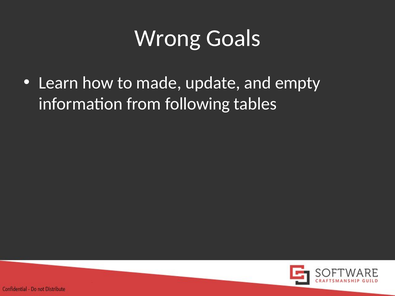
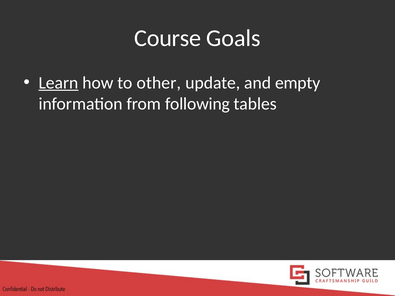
Wrong: Wrong -> Course (168, 38)
Learn underline: none -> present (58, 83)
made: made -> other (159, 83)
